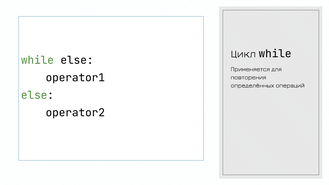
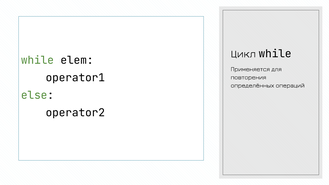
while else: else -> elem (77, 60)
